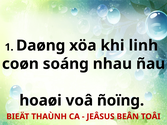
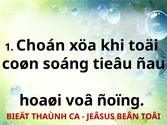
Daøng: Daøng -> Choán (41, 46)
linh: linh -> toäi (143, 46)
nhau: nhau -> tieâu (112, 64)
